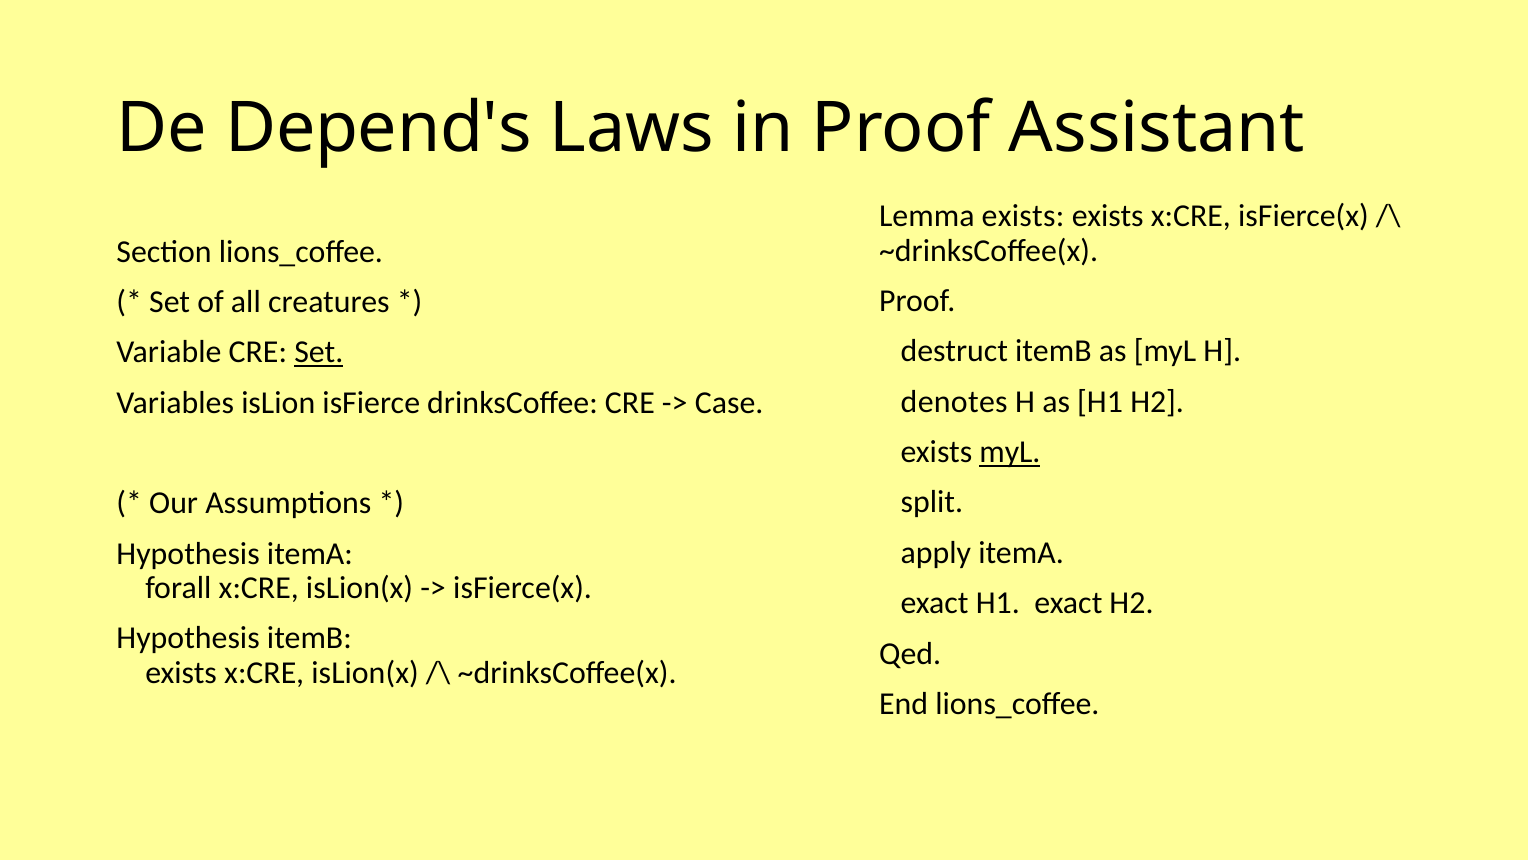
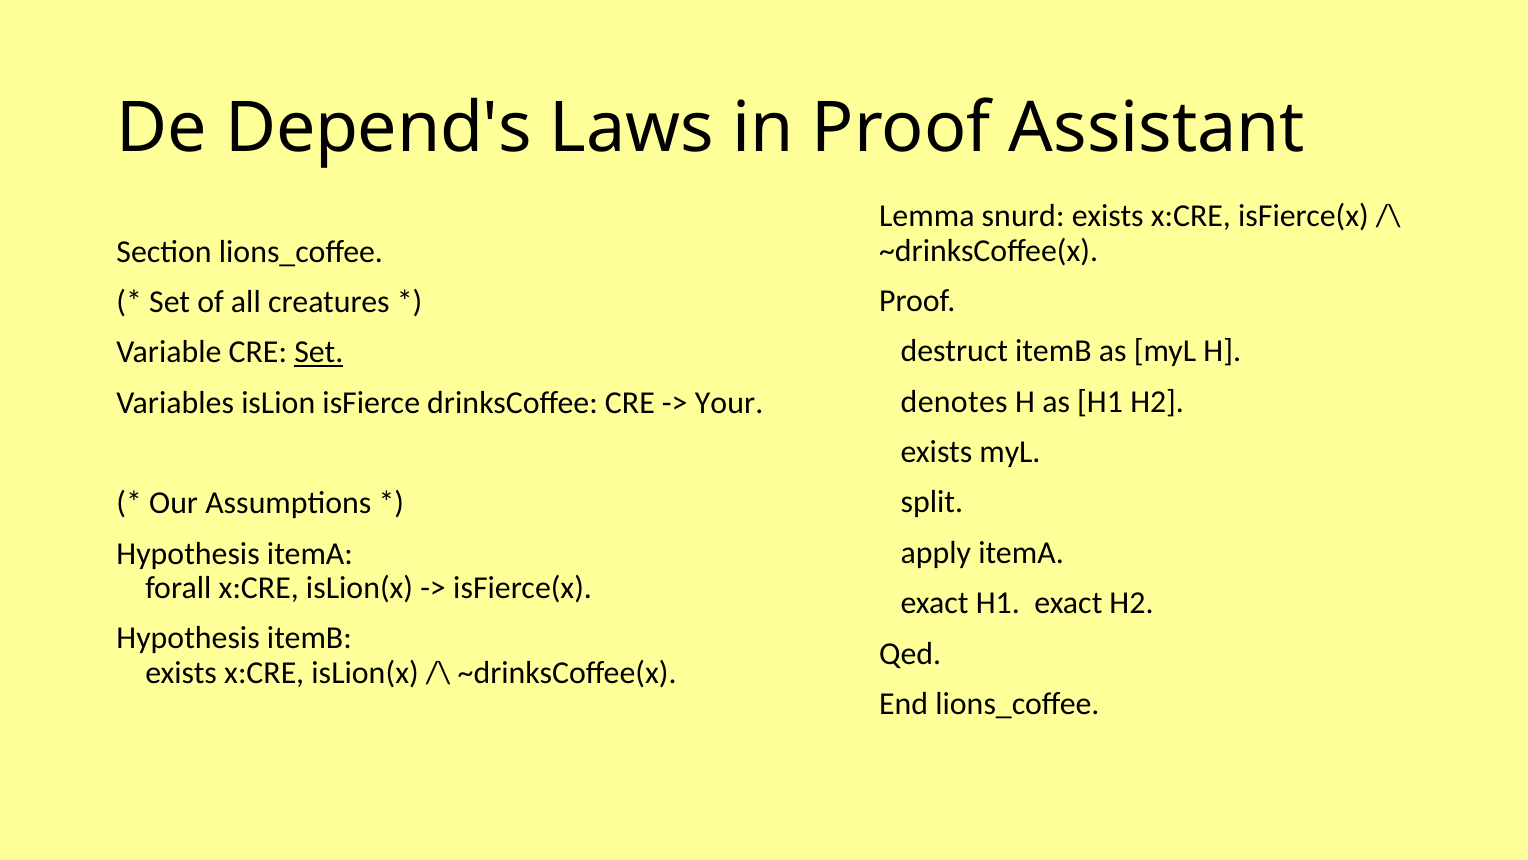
Lemma exists: exists -> snurd (1023, 216)
Case: Case -> Your (729, 402)
myL underline: present -> none (1010, 452)
